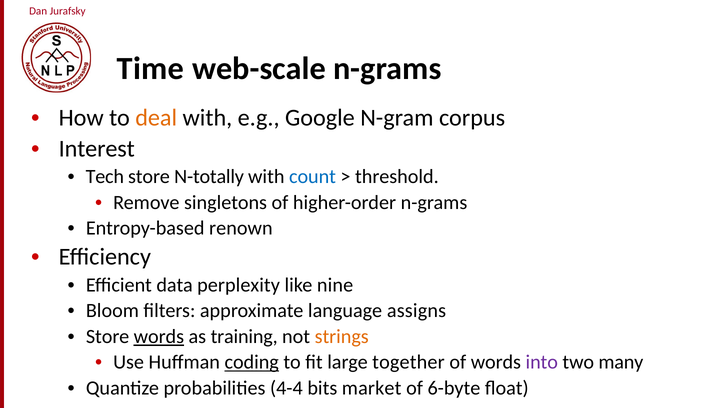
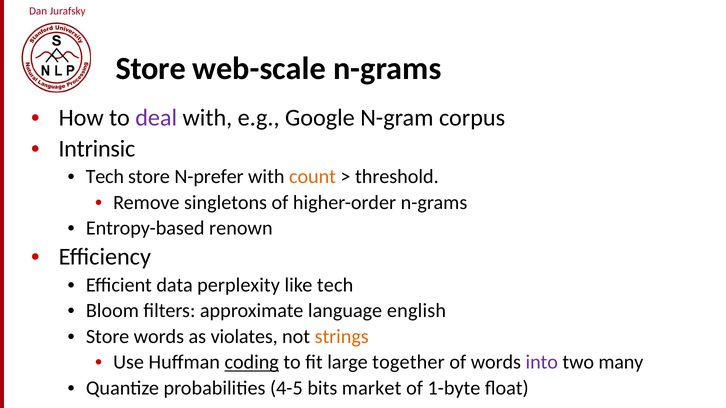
Time: Time -> Store (151, 68)
deal colour: orange -> purple (156, 118)
Interest: Interest -> Intrinsic (97, 149)
N-totally: N-totally -> N-prefer (209, 177)
count colour: blue -> orange (312, 177)
like nine: nine -> tech (335, 285)
assigns: assigns -> english (417, 311)
words underline: present -> none (159, 337)
training: training -> violates (244, 337)
4-4: 4-4 -> 4-5 (286, 388)
6-byte: 6-byte -> 1-byte (454, 388)
